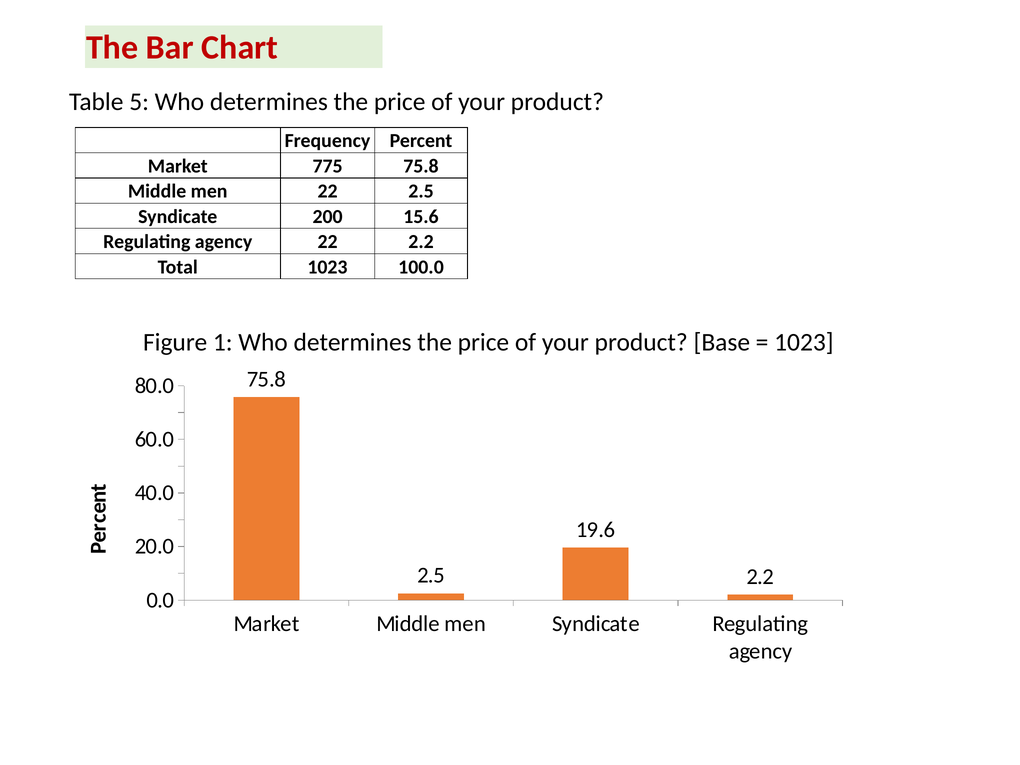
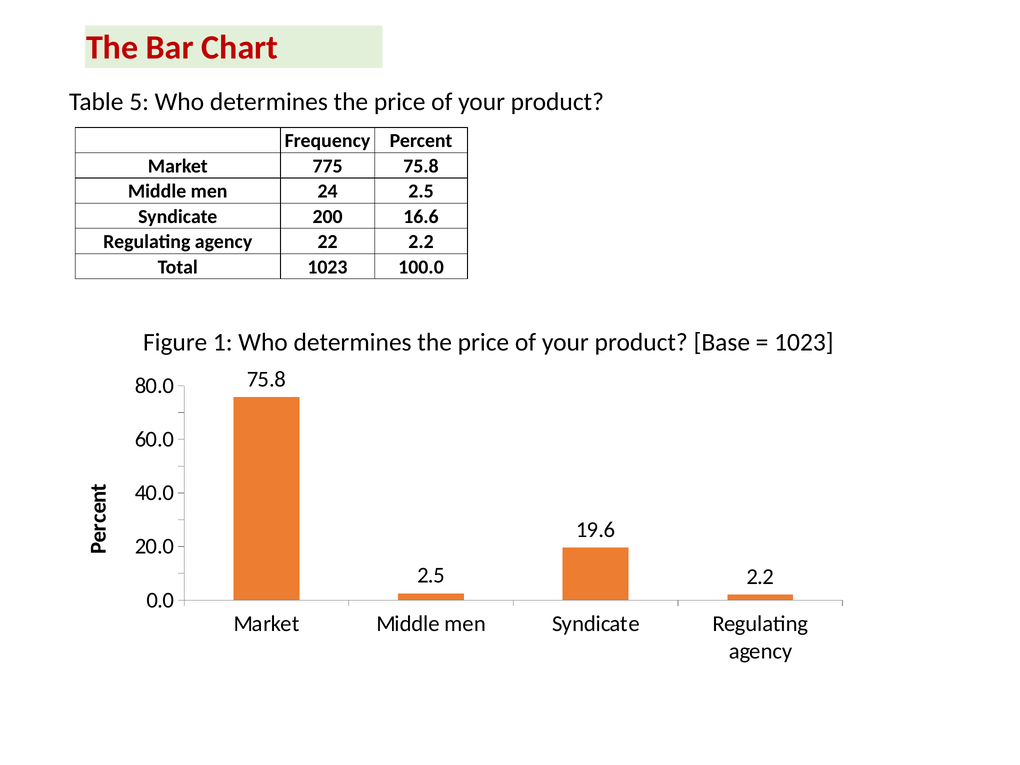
men 22: 22 -> 24 (328, 191)
15.6: 15.6 -> 16.6 (421, 217)
